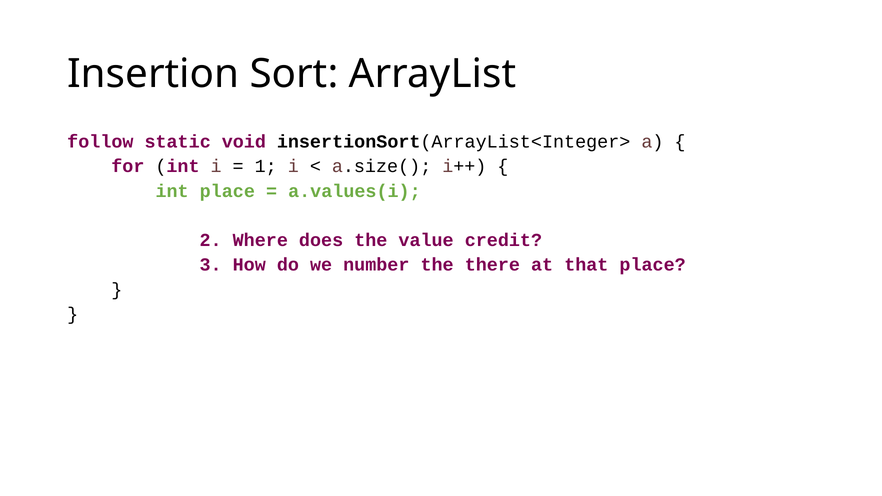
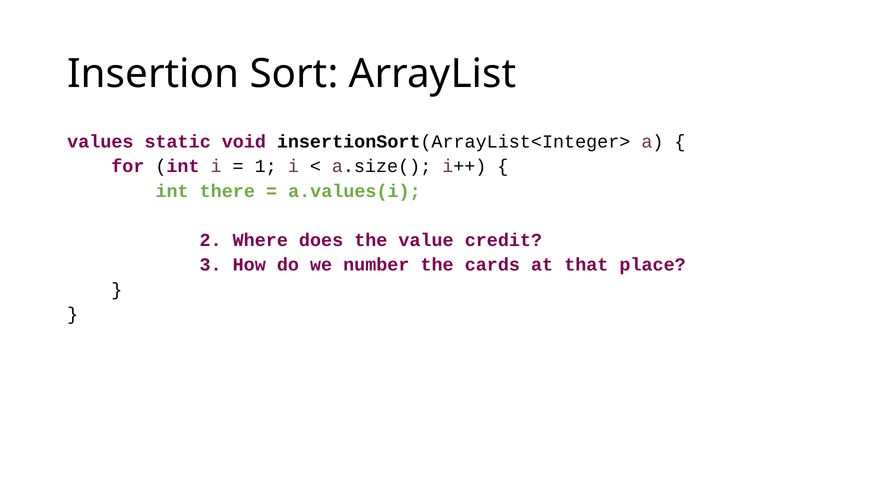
follow: follow -> values (100, 142)
int place: place -> there (227, 191)
there: there -> cards (492, 265)
